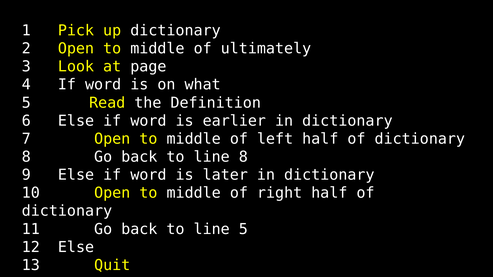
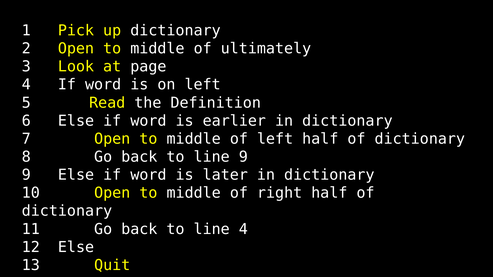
on what: what -> left (203, 85)
line 8: 8 -> 9 (243, 157)
line 5: 5 -> 4 (243, 229)
